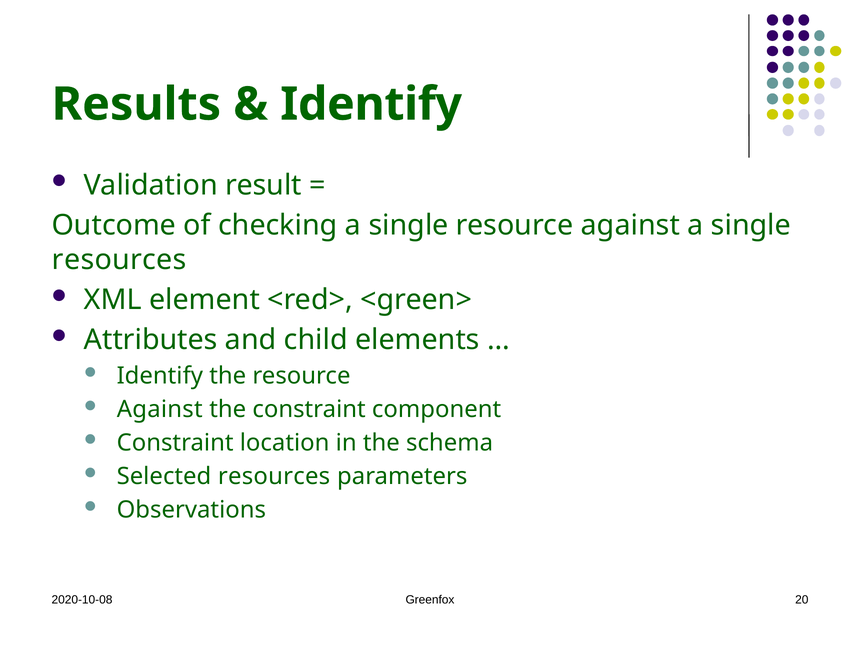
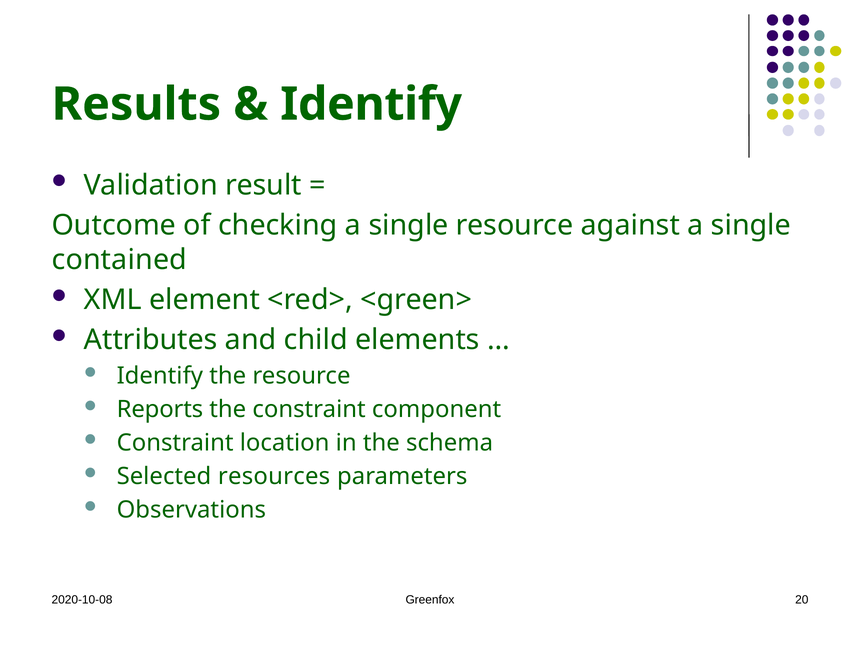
resources: resources -> contained (119, 260)
Against: Against -> Reports (160, 409)
